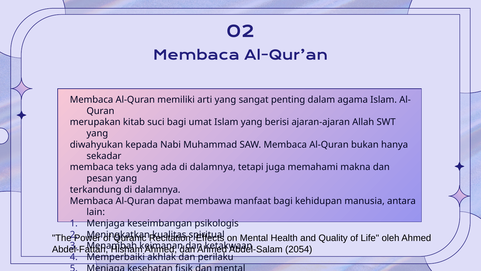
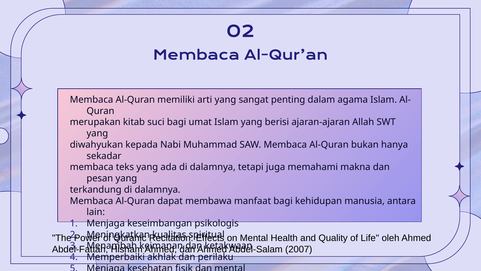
2054: 2054 -> 2007 (299, 249)
